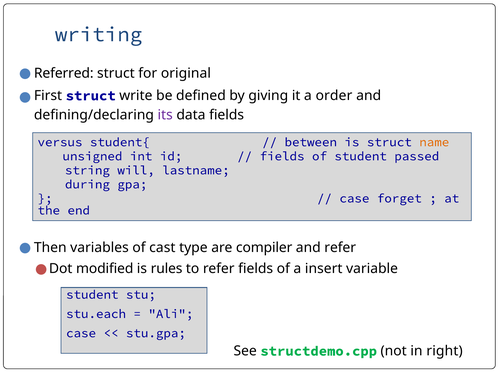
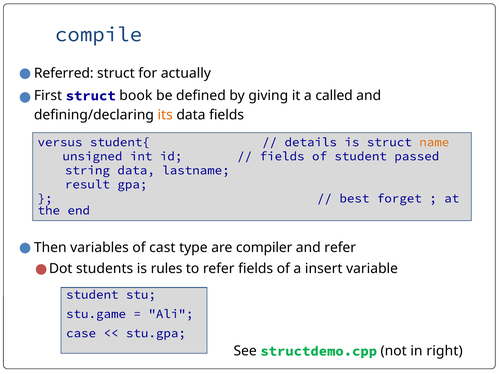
writing: writing -> compile (99, 34)
original: original -> actually (186, 73)
write: write -> book (136, 96)
order: order -> called (334, 96)
its colour: purple -> orange (165, 115)
between: between -> details (311, 142)
string will: will -> data (136, 170)
during: during -> result (87, 184)
case: case -> best (354, 198)
modified: modified -> students (105, 269)
stu.each: stu.each -> stu.game (96, 314)
